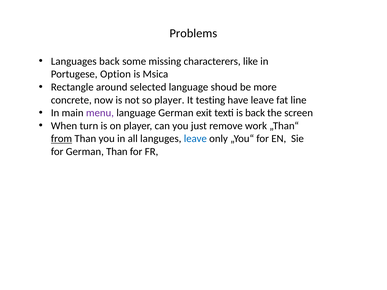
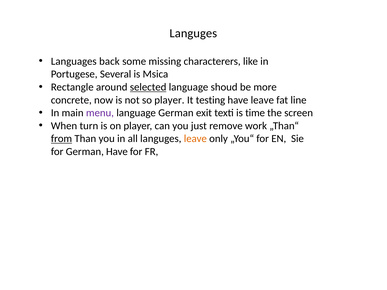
Problems: Problems -> Languges (193, 33)
Option: Option -> Several (116, 74)
selected underline: none -> present (148, 87)
is back: back -> time (255, 113)
leave colour: blue -> orange (195, 139)
German Than: Than -> Have (117, 152)
